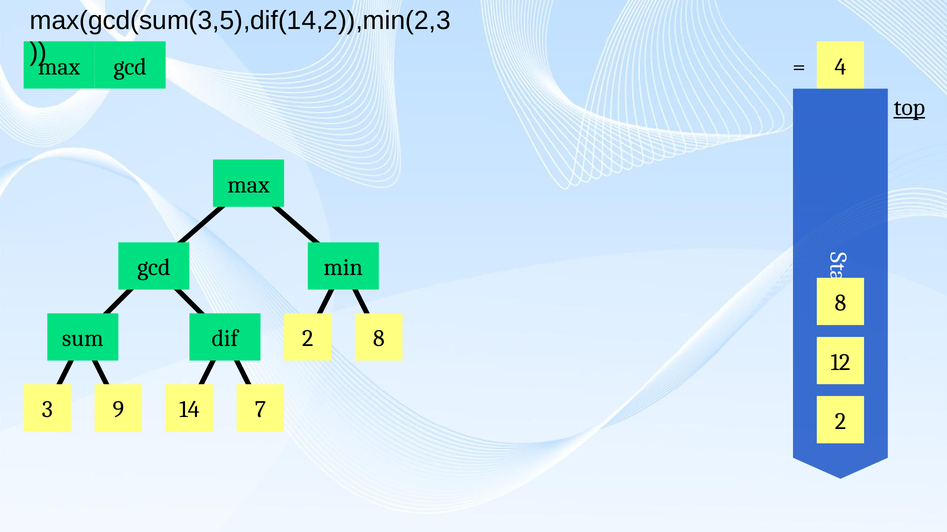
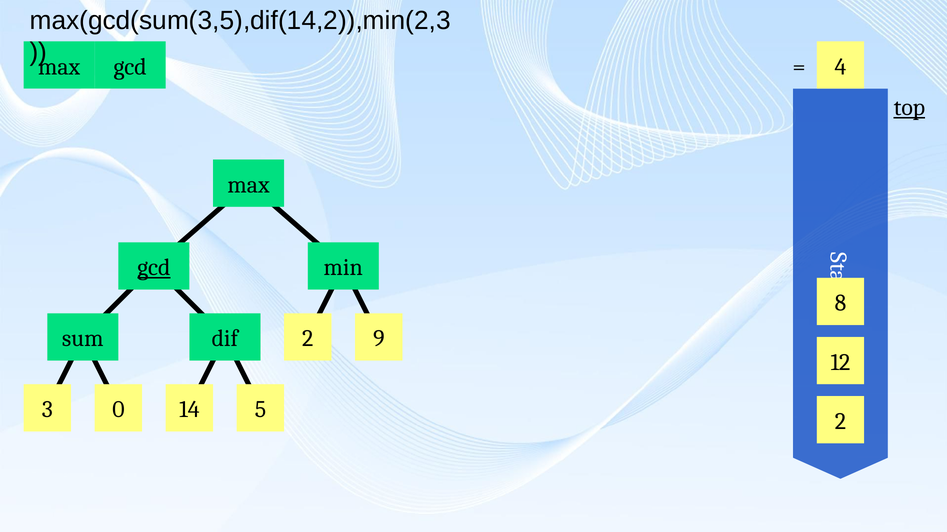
gcd underline: none -> present (154, 268)
2 8: 8 -> 9 (379, 339)
9: 9 -> 0 (118, 410)
7: 7 -> 5 (260, 410)
